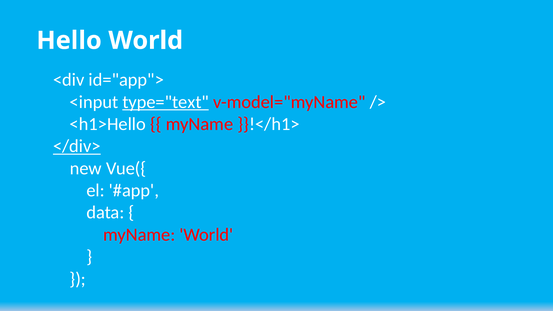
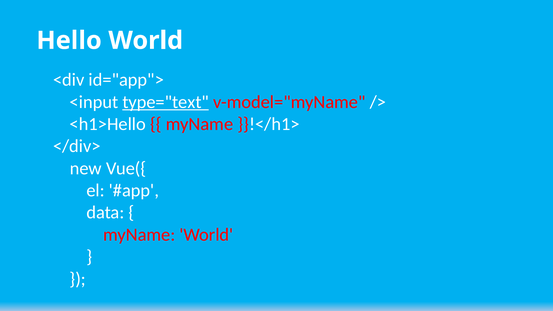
</div> underline: present -> none (77, 146)
